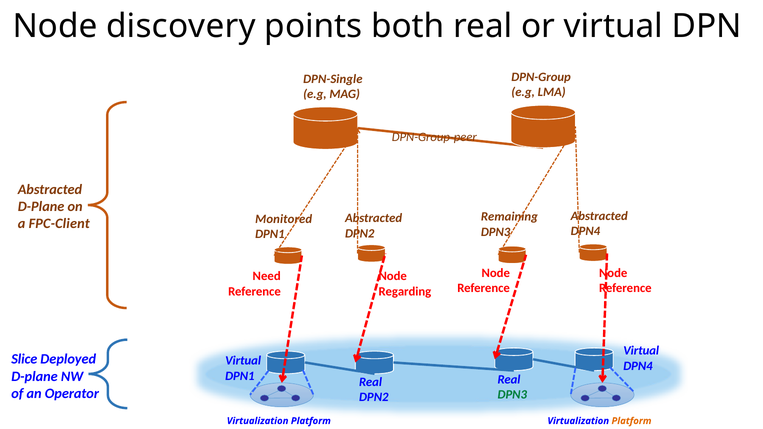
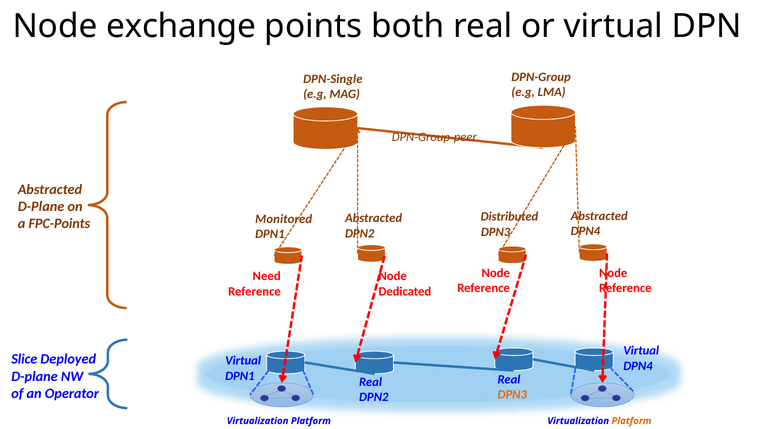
discovery: discovery -> exchange (181, 26)
Remaining: Remaining -> Distributed (510, 217)
FPC-Client: FPC-Client -> FPC-Points (59, 224)
Regarding: Regarding -> Dedicated (405, 292)
DPN3 colour: green -> orange (512, 395)
